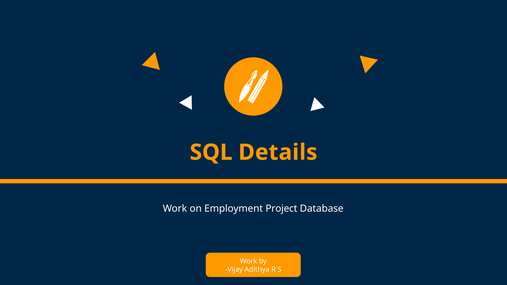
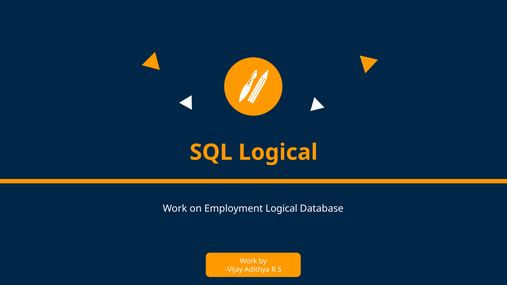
SQL Details: Details -> Logical (278, 152)
Employment Project: Project -> Logical (281, 209)
